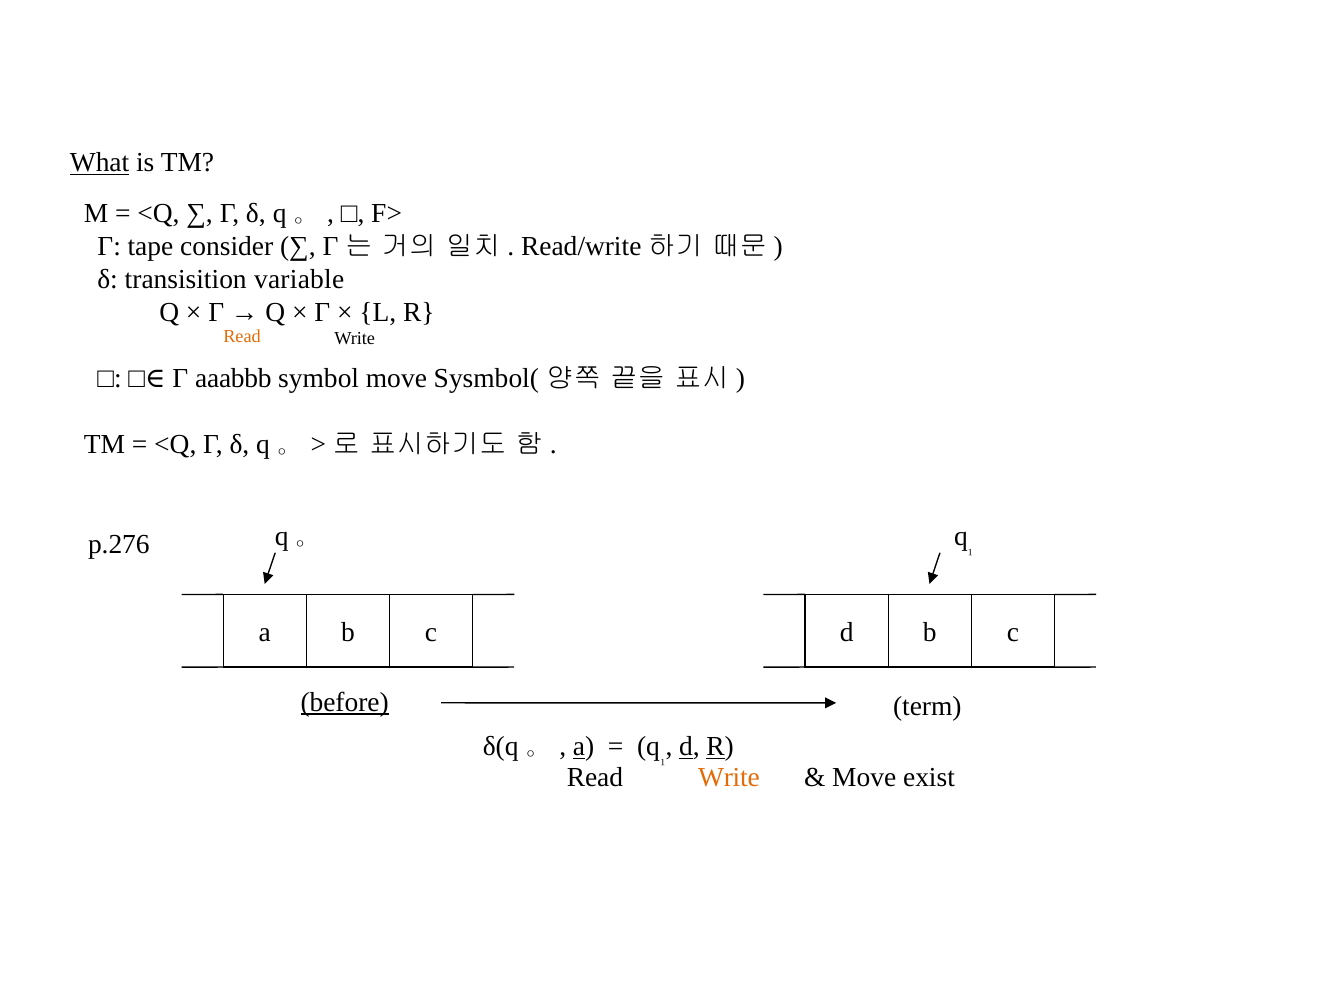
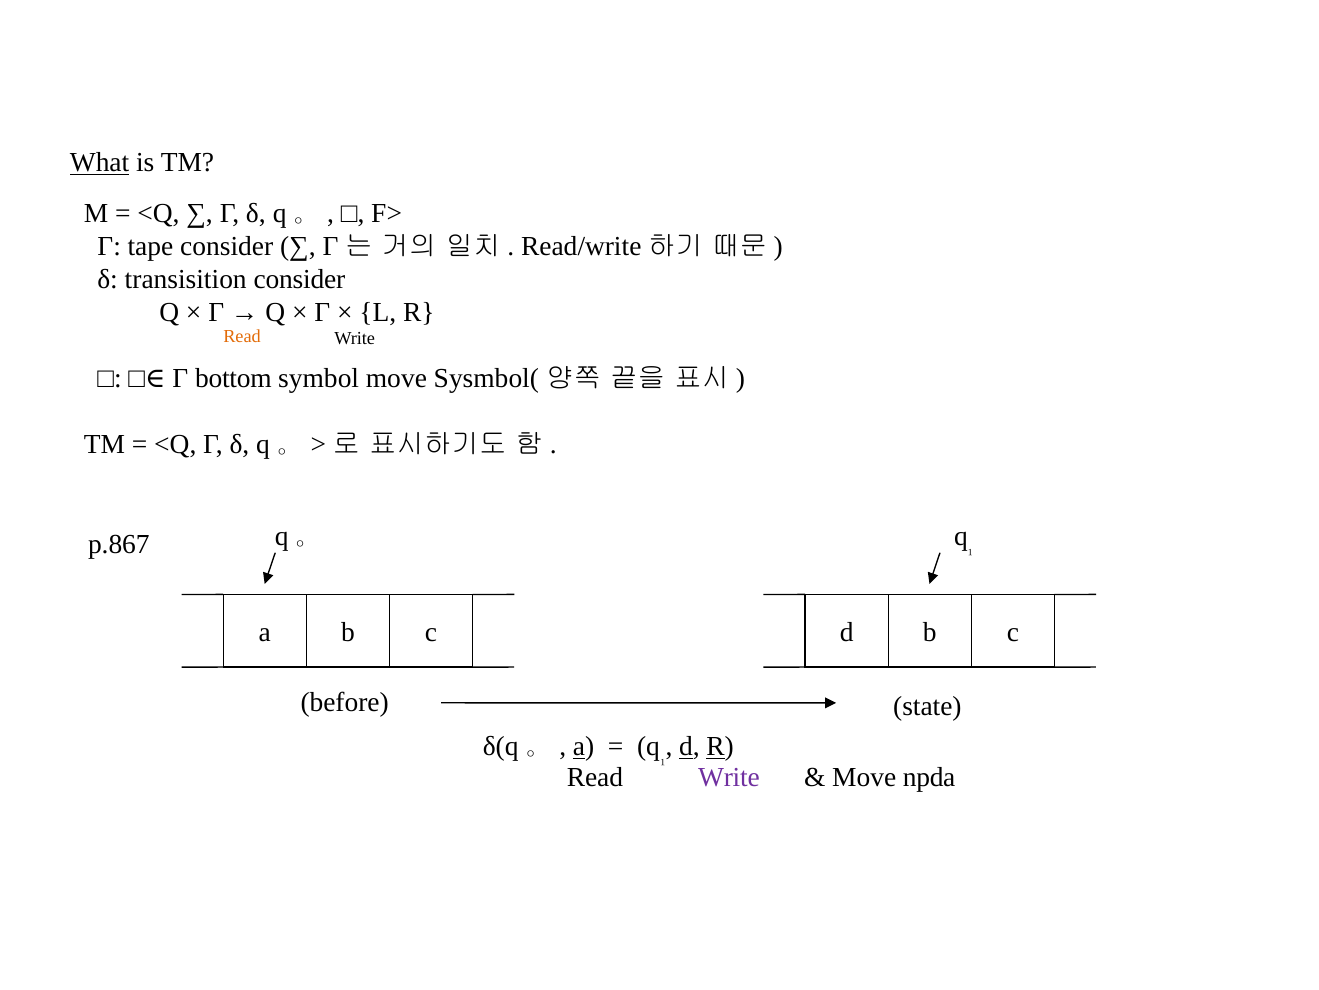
transisition variable: variable -> consider (299, 279)
aaabbb: aaabbb -> bottom (233, 378)
p.276: p.276 -> p.867 (119, 544)
before underline: present -> none (345, 702)
term: term -> state (927, 706)
Write colour: orange -> purple (729, 776)
exist: exist -> npda (929, 776)
